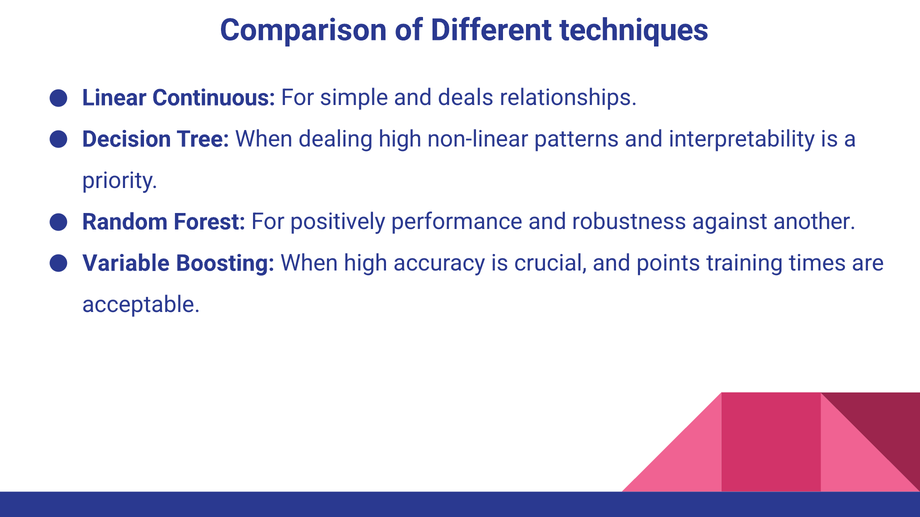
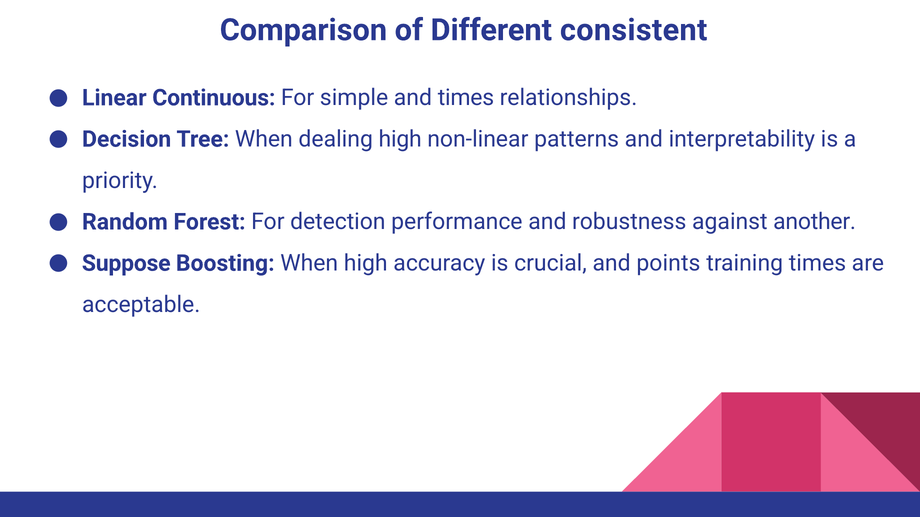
techniques: techniques -> consistent (634, 30)
and deals: deals -> times (466, 98)
positively: positively -> detection (338, 222)
Variable: Variable -> Suppose (126, 263)
